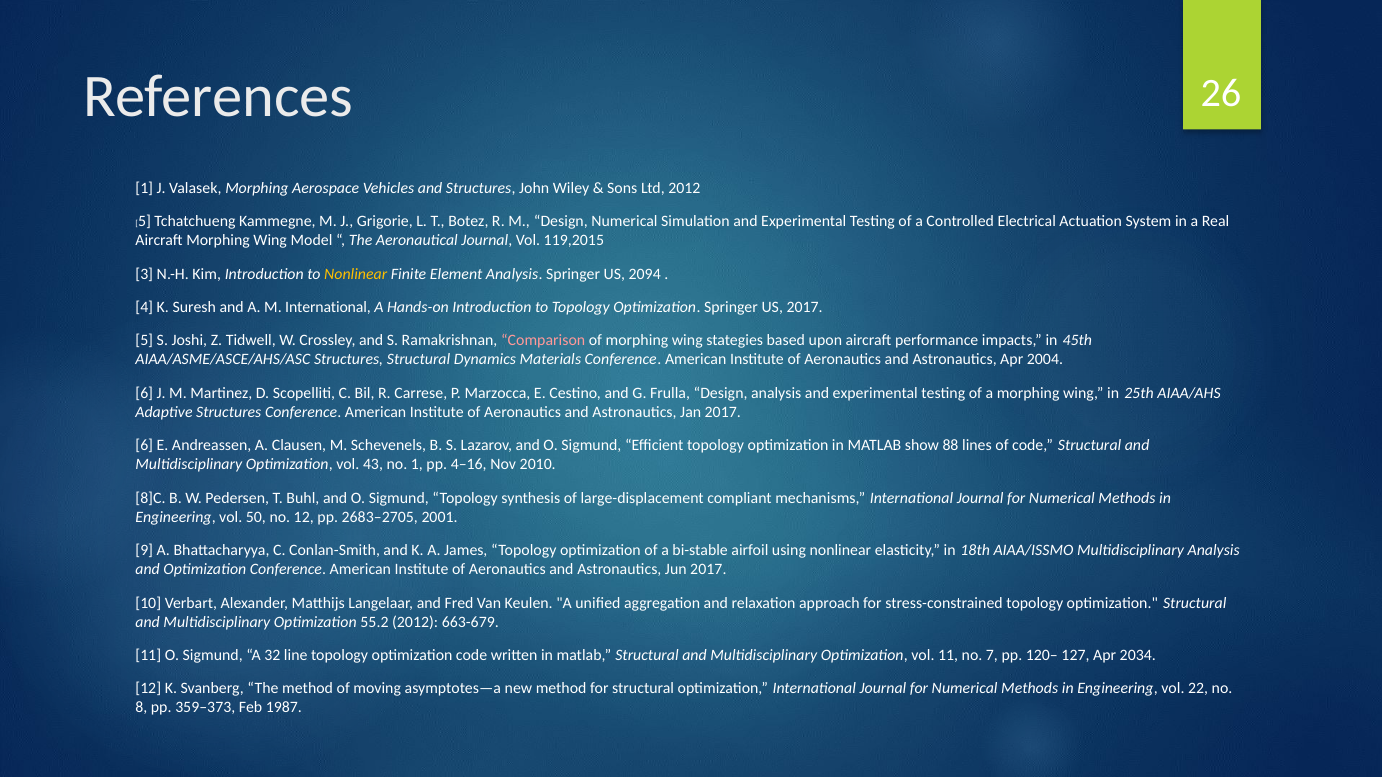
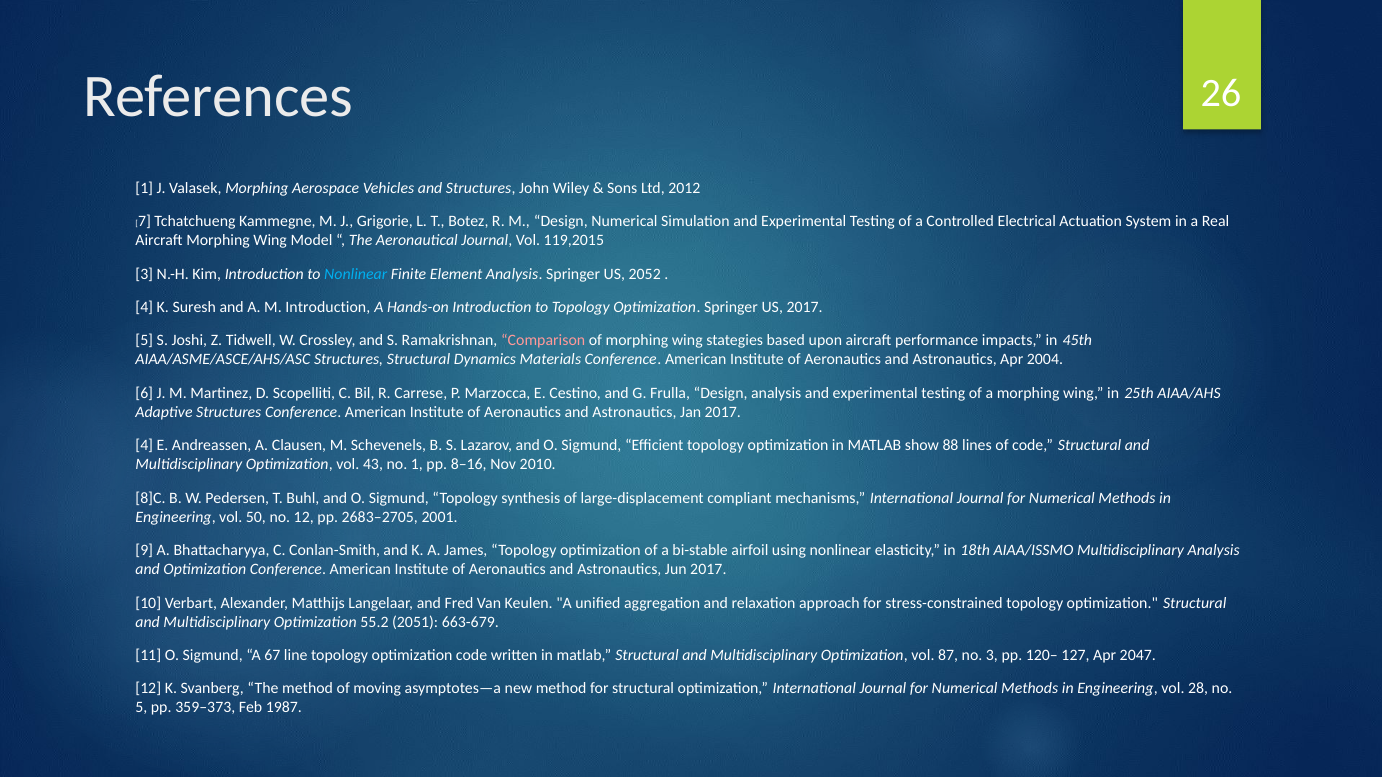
5: 5 -> 7 (144, 222)
Nonlinear colour: yellow -> light blue (356, 274)
2094: 2094 -> 2052 (645, 274)
M International: International -> Introduction (328, 307)
6: 6 -> 4 (144, 446)
4–16: 4–16 -> 8–16 (469, 465)
55.2 2012: 2012 -> 2051 (415, 622)
32: 32 -> 67 (272, 656)
vol 11: 11 -> 87 (948, 656)
no 7: 7 -> 3 (992, 656)
2034: 2034 -> 2047 (1138, 656)
22: 22 -> 28 (1198, 689)
8: 8 -> 5 (141, 708)
